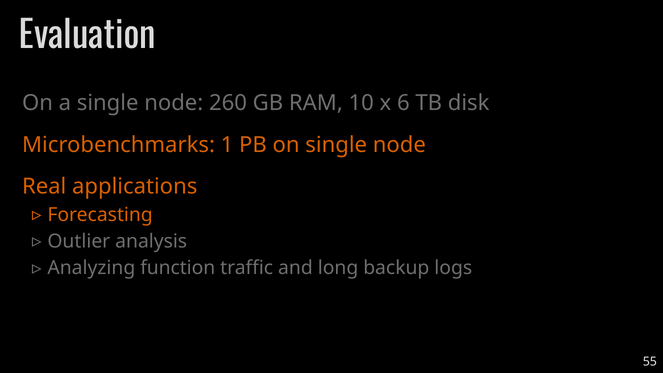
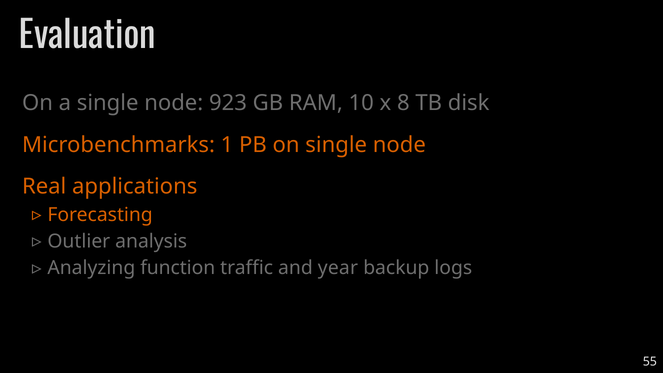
260: 260 -> 923 (228, 103)
6: 6 -> 8 (403, 103)
long: long -> year (338, 268)
